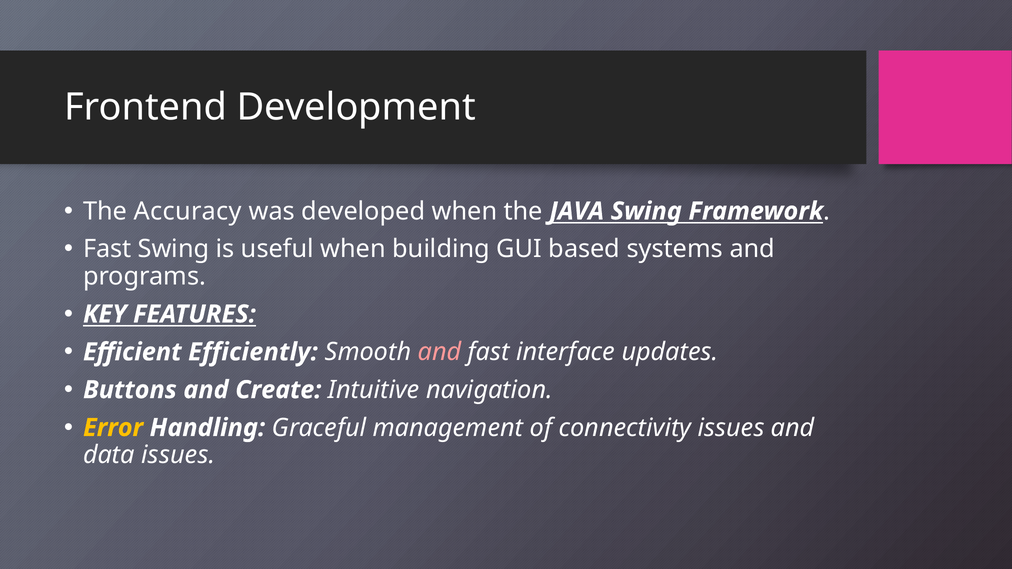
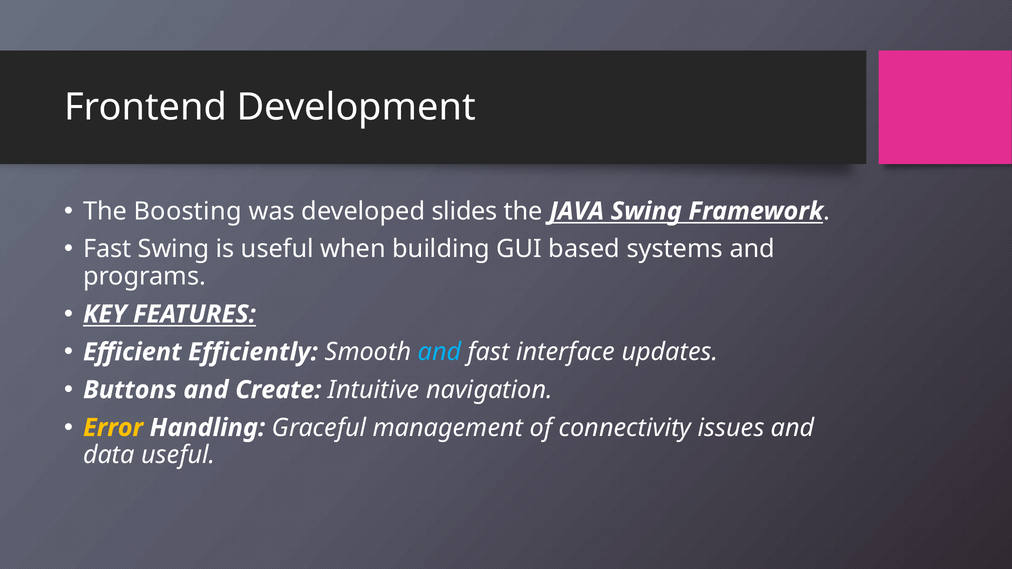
Accuracy: Accuracy -> Boosting (188, 211)
developed when: when -> slides (465, 211)
and colour: pink -> light blue (440, 352)
data issues: issues -> useful (178, 455)
